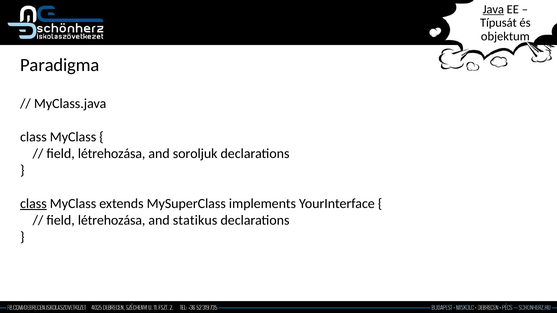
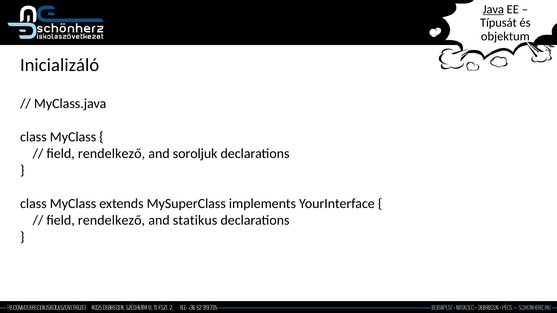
Paradigma: Paradigma -> Inicializáló (60, 65)
létrehozása: létrehozása -> rendelkező (111, 154)
class underline: present -> none (33, 204)
létrehozása: létrehozása -> rendelkező (111, 221)
